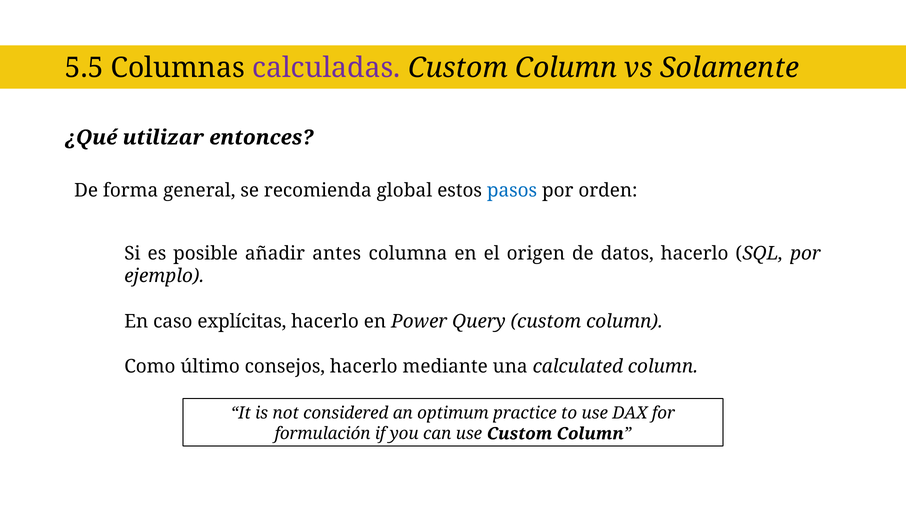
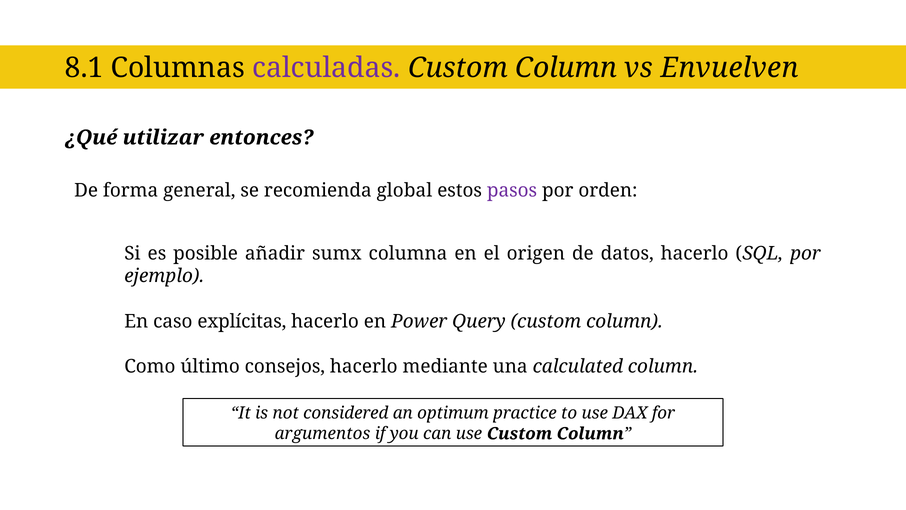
5.5: 5.5 -> 8.1 (84, 68)
Solamente: Solamente -> Envuelven (730, 68)
pasos colour: blue -> purple (512, 191)
antes: antes -> sumx (337, 253)
formulación: formulación -> argumentos (322, 433)
